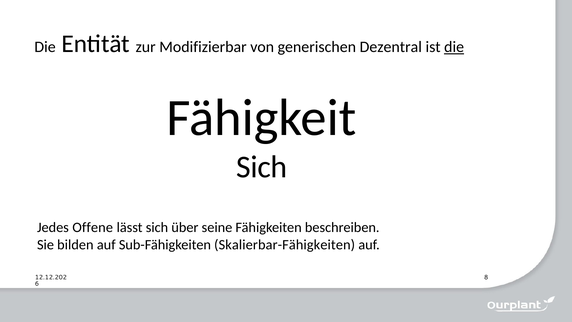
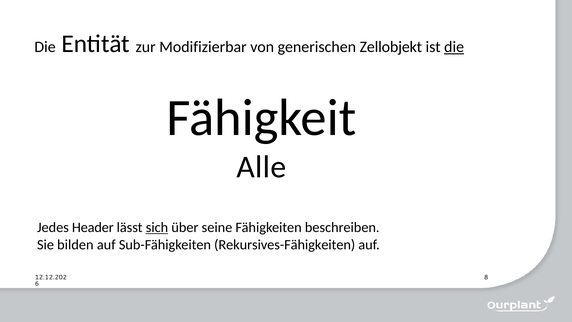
Dezentral: Dezentral -> Zellobjekt (391, 47)
Sich: Sich -> Alle (261, 167)
Offene: Offene -> Header (93, 227)
sich underline: none -> present (157, 227)
Skalierbar-Fähigkeiten: Skalierbar-Fähigkeiten -> Rekursives-Fähigkeiten (285, 244)
